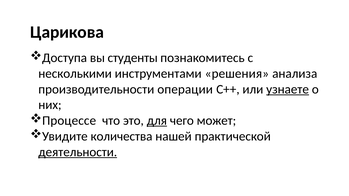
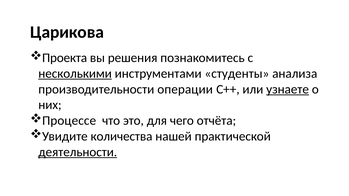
Доступа: Доступа -> Проекта (65, 58)
студенты: студенты -> решения (133, 58)
несколькими underline: none -> present (75, 74)
решения: решения -> студенты (237, 74)
для underline: present -> none (157, 121)
может: может -> отчёта (216, 121)
